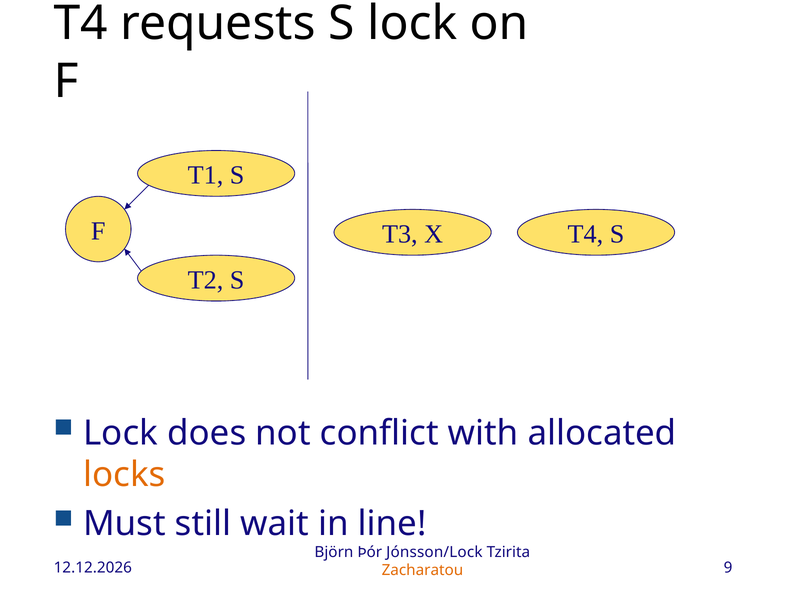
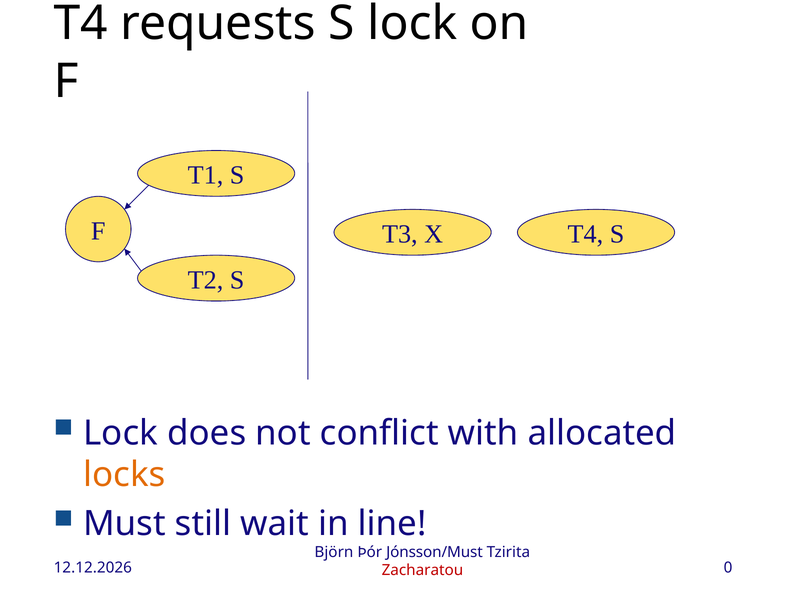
Jónsson/Lock: Jónsson/Lock -> Jónsson/Must (435, 553)
9: 9 -> 0 (728, 568)
Zacharatou colour: orange -> red (422, 571)
